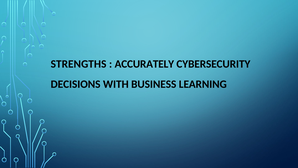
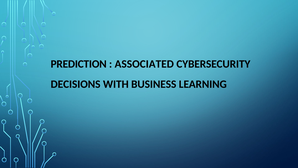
STRENGTHS: STRENGTHS -> PREDICTION (79, 64)
ACCURATELY: ACCURATELY -> ASSOCIATED (144, 64)
